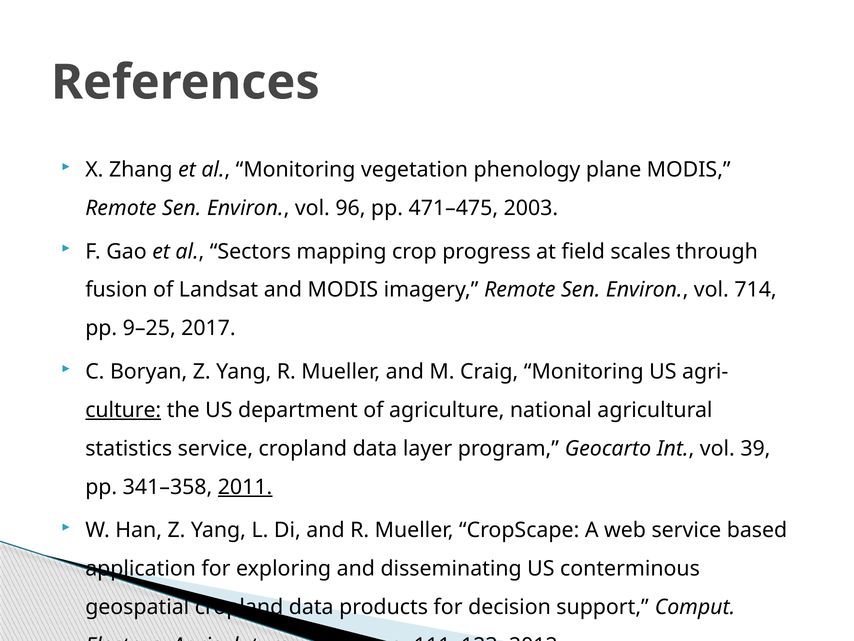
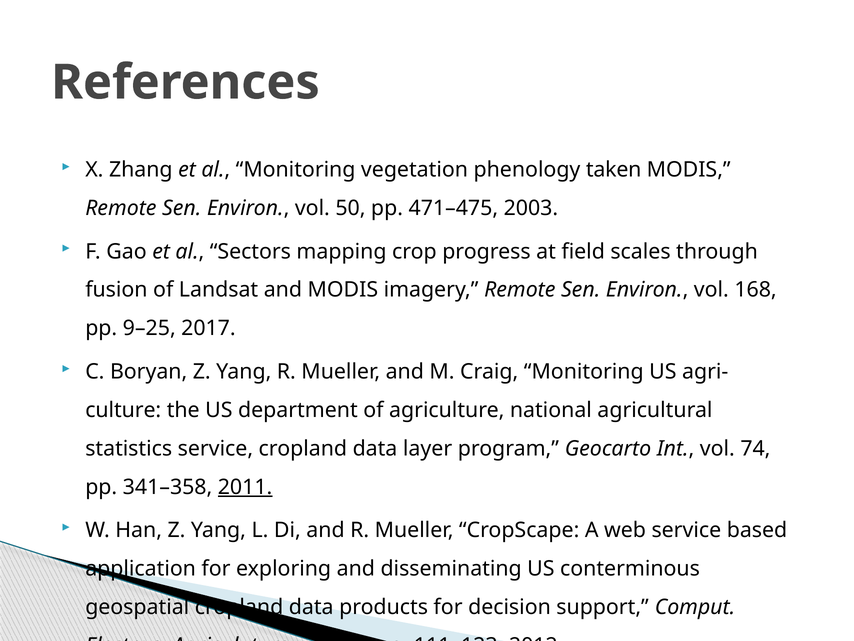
plane: plane -> taken (614, 170)
96: 96 -> 50 (350, 208)
714: 714 -> 168 (756, 290)
culture underline: present -> none (123, 410)
39: 39 -> 74 (755, 448)
